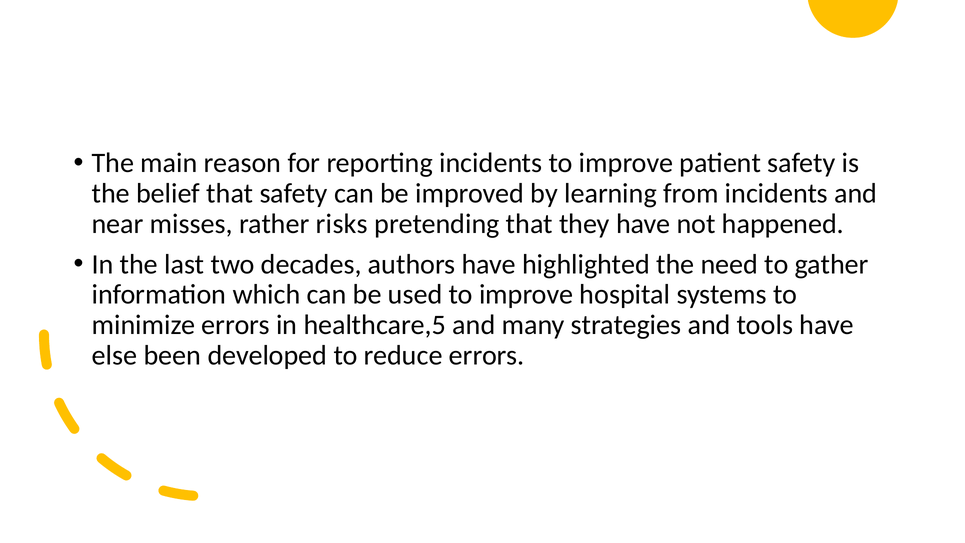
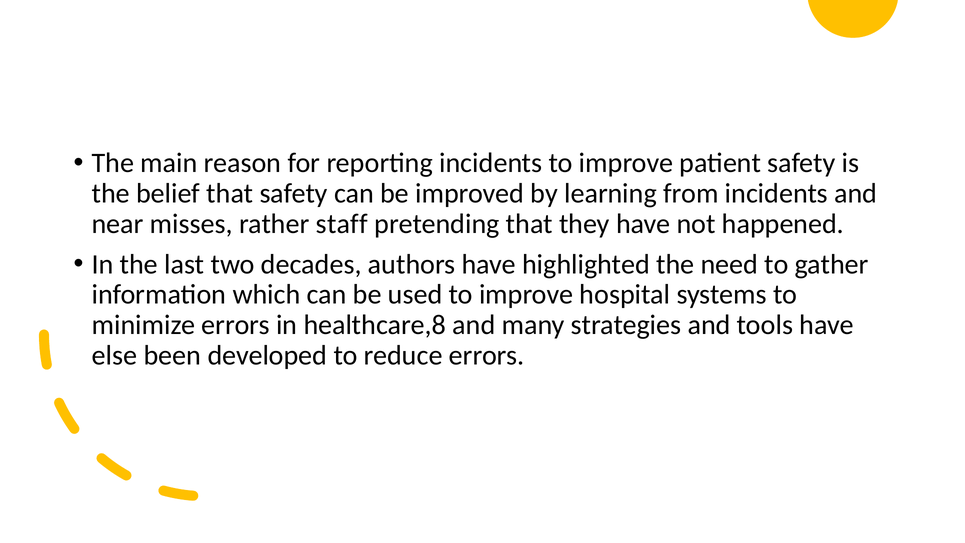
risks: risks -> staff (342, 224)
healthcare,5: healthcare,5 -> healthcare,8 (375, 325)
